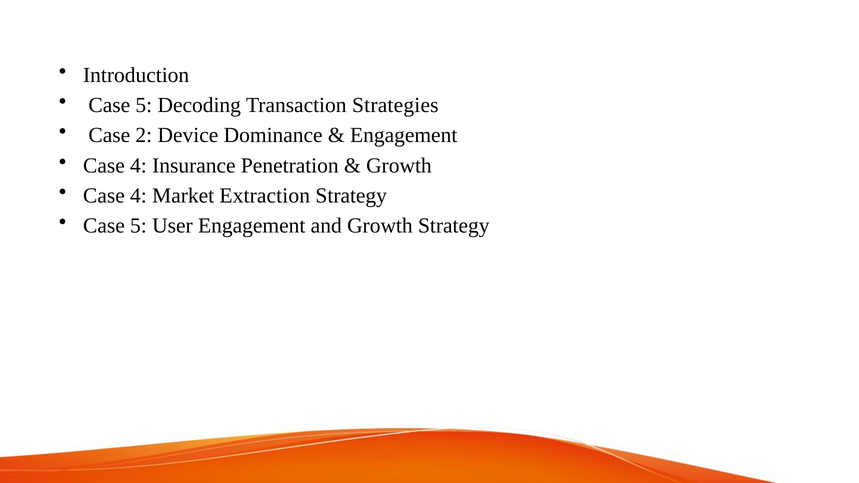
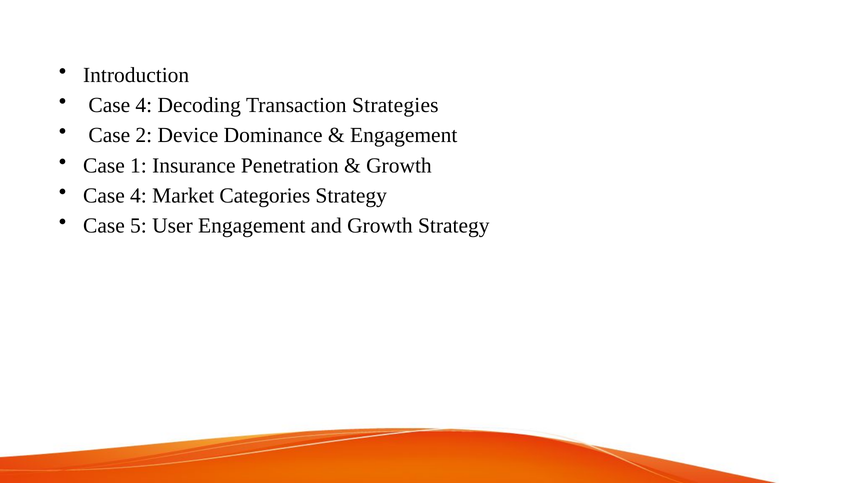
5: 5 -> 4 (144, 105)
4: 4 -> 1 (138, 165)
Extraction: Extraction -> Categories (265, 196)
